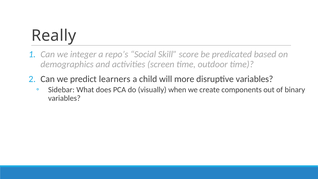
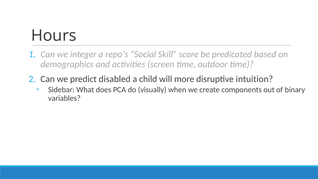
Really: Really -> Hours (54, 36)
learners: learners -> disabled (115, 79)
disruptive variables: variables -> intuition (254, 79)
